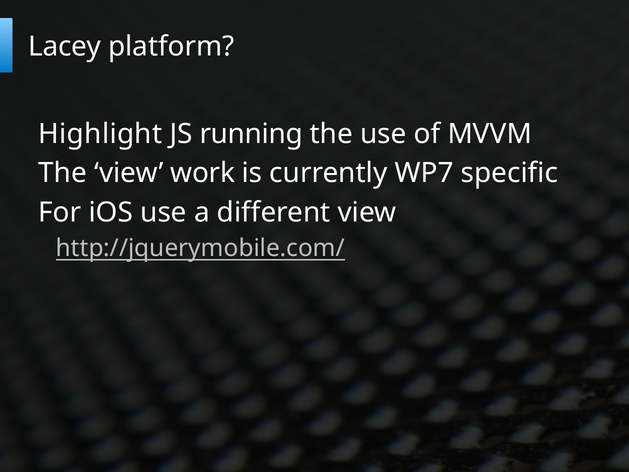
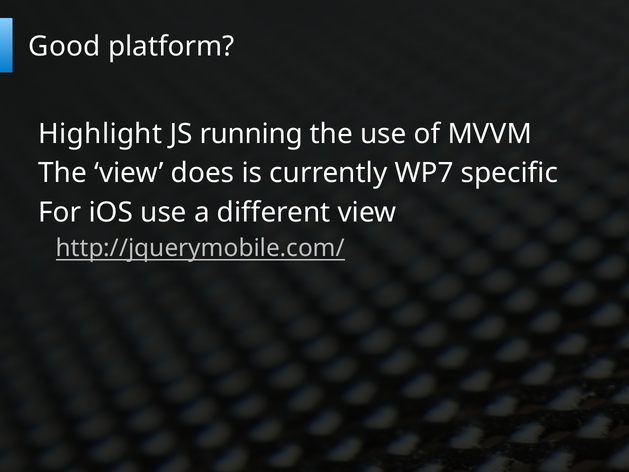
Lacey: Lacey -> Good (65, 47)
work: work -> does (203, 173)
